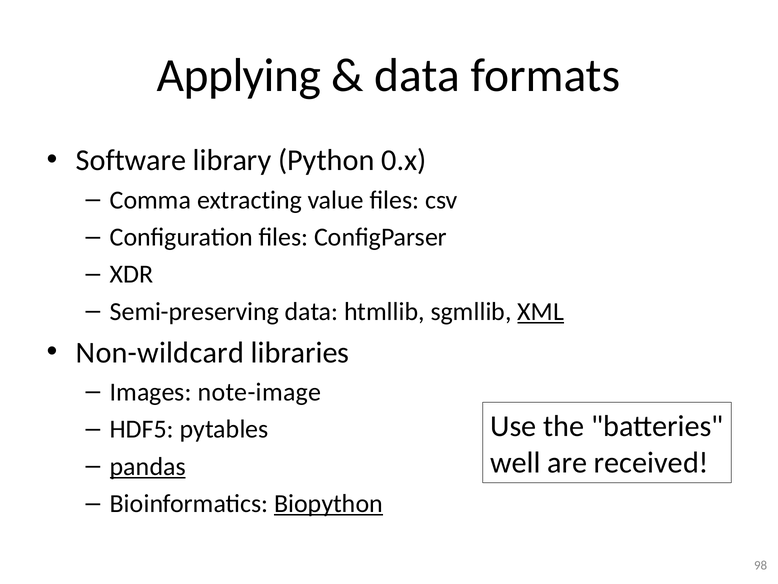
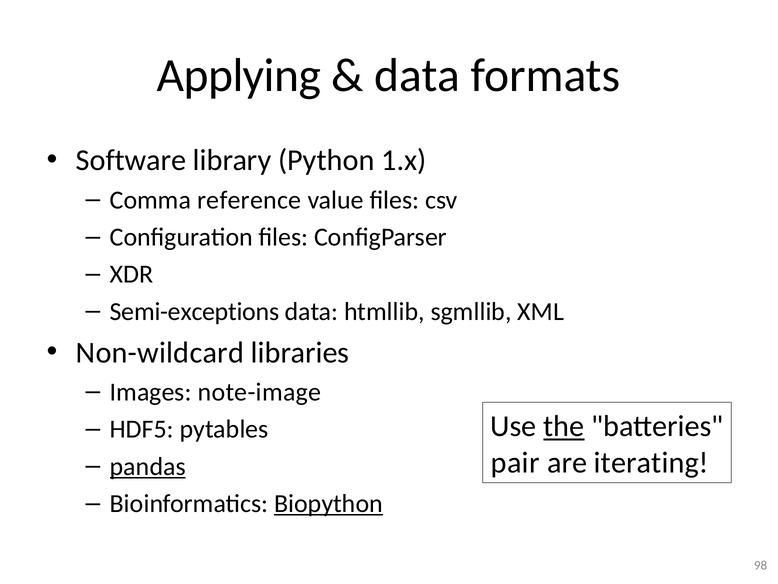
0.x: 0.x -> 1.x (404, 160)
extracting: extracting -> reference (249, 200)
Semi-preserving: Semi-preserving -> Semi-exceptions (195, 311)
XML underline: present -> none (541, 311)
the underline: none -> present (564, 426)
well: well -> pair (515, 462)
received: received -> iterating (651, 462)
